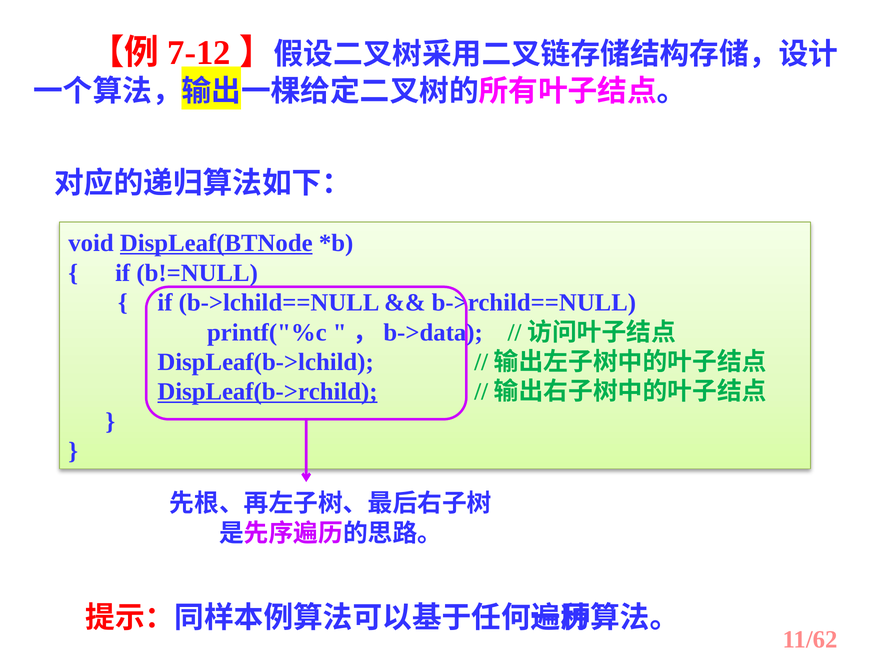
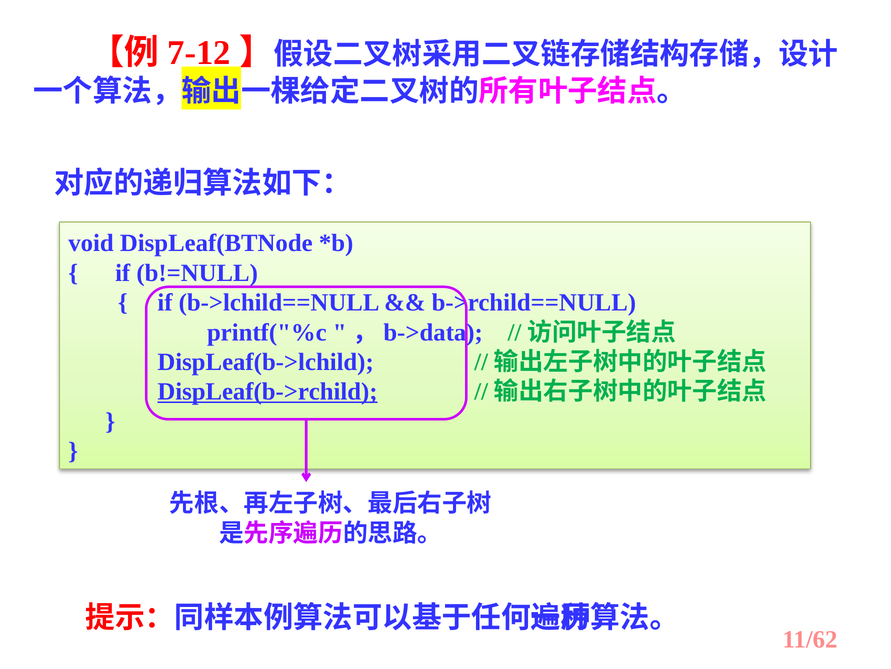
DispLeaf(BTNode underline: present -> none (216, 243)
